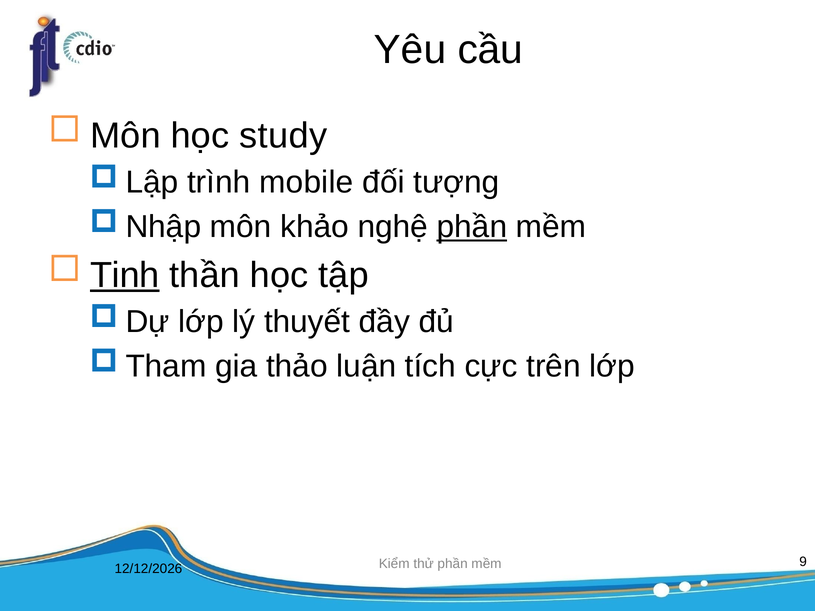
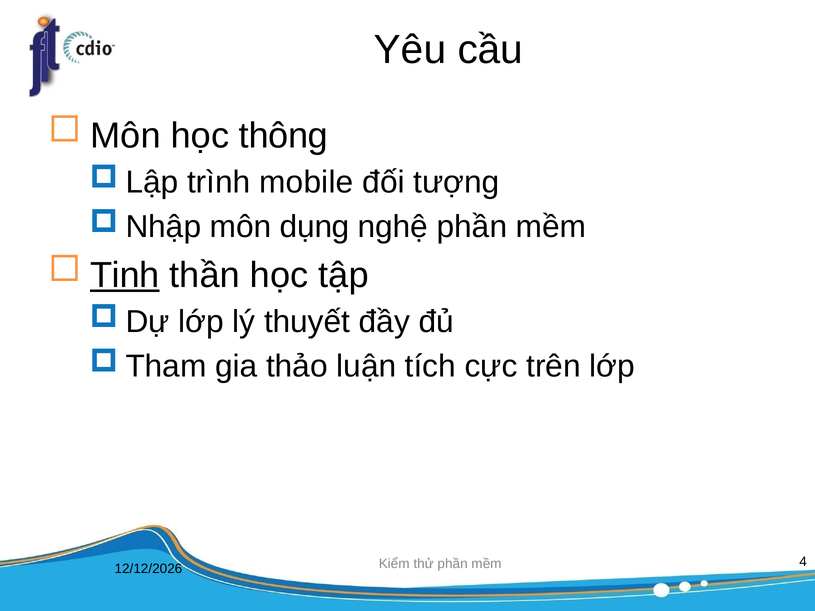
study: study -> thông (284, 136)
khảo: khảo -> dụng (315, 227)
phần underline: present -> none (472, 227)
9: 9 -> 4 (803, 562)
